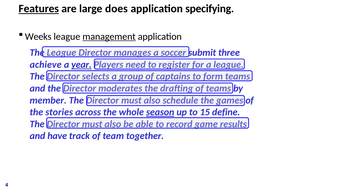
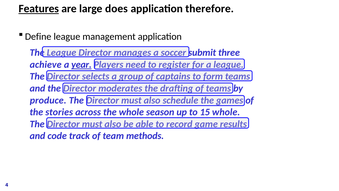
specifying: specifying -> therefore (210, 9)
Weeks: Weeks -> Define (38, 36)
management underline: present -> none (109, 36)
member: member -> produce (48, 100)
season underline: present -> none (160, 112)
15 define: define -> whole (226, 112)
have: have -> code (57, 136)
together: together -> methods (145, 136)
